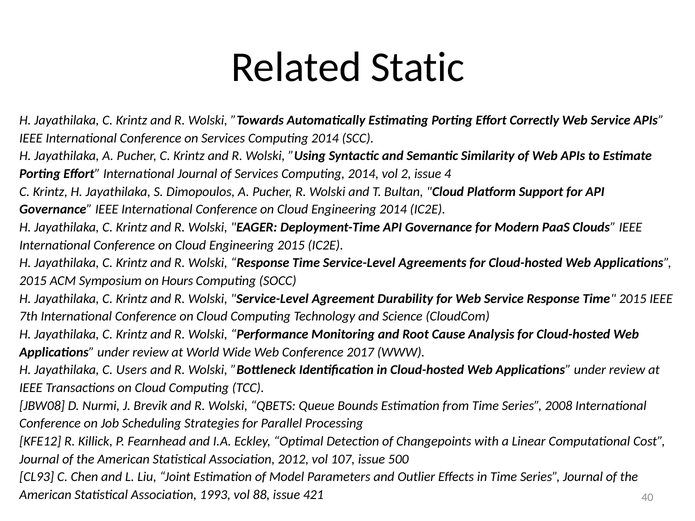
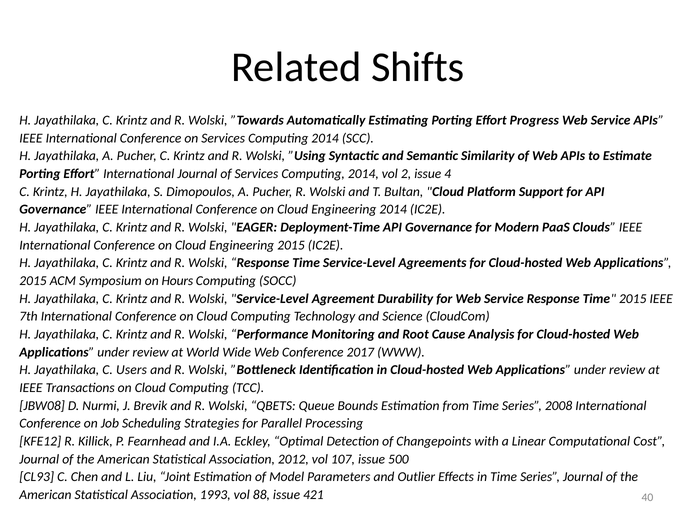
Static: Static -> Shifts (418, 67)
Correctly: Correctly -> Progress (534, 120)
